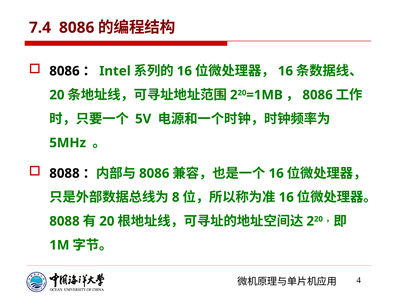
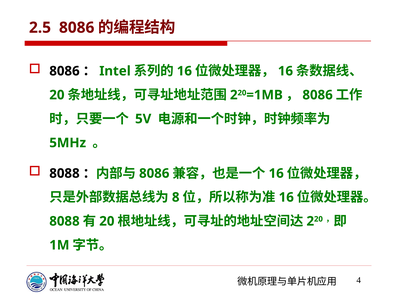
7.4: 7.4 -> 2.5 (40, 28)
